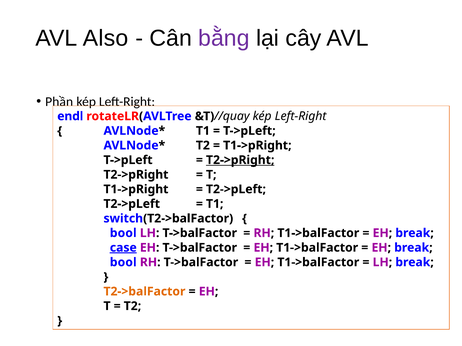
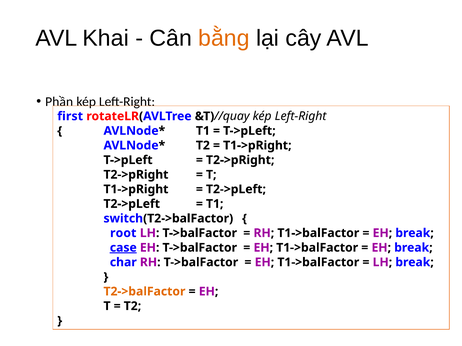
Also: Also -> Khai (106, 38)
bằng colour: purple -> orange (224, 38)
endl: endl -> first (70, 116)
T2->pRight underline: present -> none (240, 160)
bool: bool -> root (123, 233)
bool: bool -> char (123, 263)
